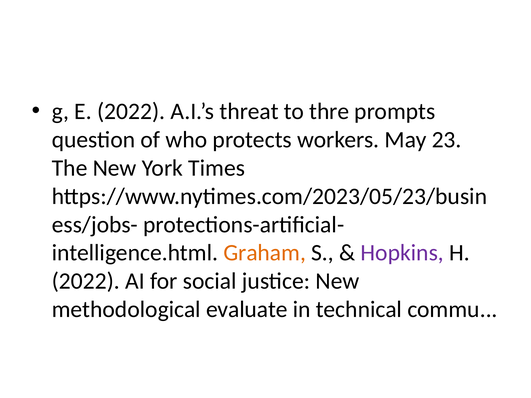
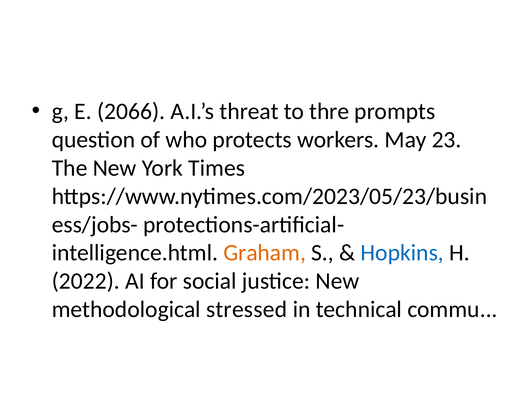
E 2022: 2022 -> 2066 (131, 111)
Hopkins colour: purple -> blue (402, 253)
evaluate: evaluate -> stressed (247, 310)
